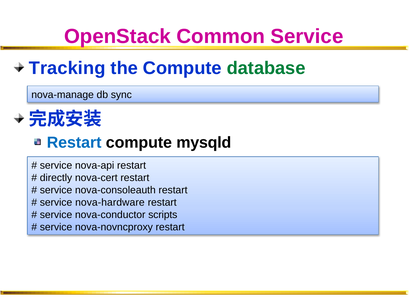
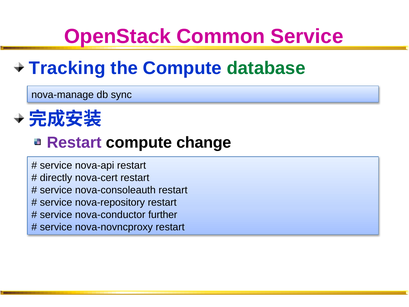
Restart colour: blue -> purple (74, 142)
mysqld: mysqld -> change (204, 142)
nova-hardware: nova-hardware -> nova-repository (110, 202)
scripts: scripts -> further (163, 215)
